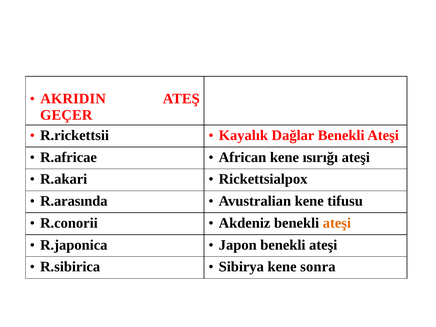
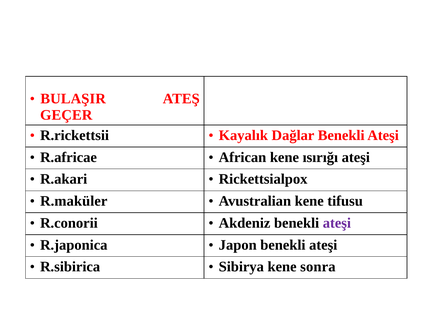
AKRIDIN: AKRIDIN -> BULAŞIR (73, 99)
R.arasında: R.arasında -> R.maküler (74, 201)
ateşi colour: orange -> purple (337, 223)
